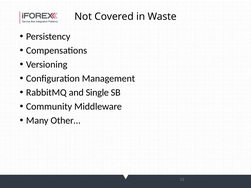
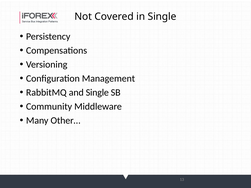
in Waste: Waste -> Single (162, 17)
